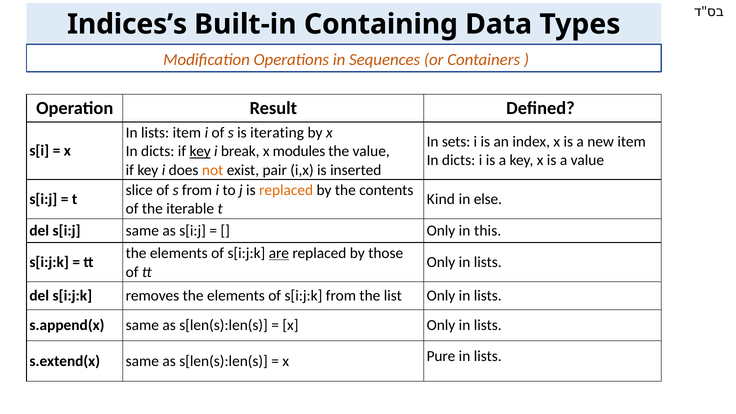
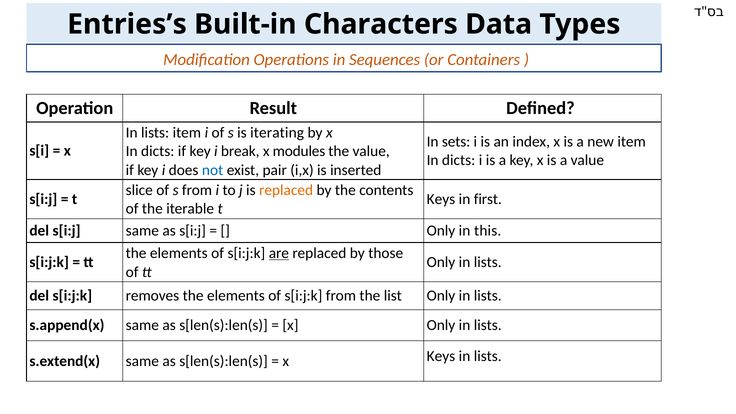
Indices’s: Indices’s -> Entries’s (127, 24)
Containing: Containing -> Characters (381, 24)
key underline: present -> none (200, 151)
not colour: orange -> blue (213, 170)
Kind: Kind -> Keys (441, 199)
else: else -> first (488, 199)
x Pure: Pure -> Keys (441, 356)
